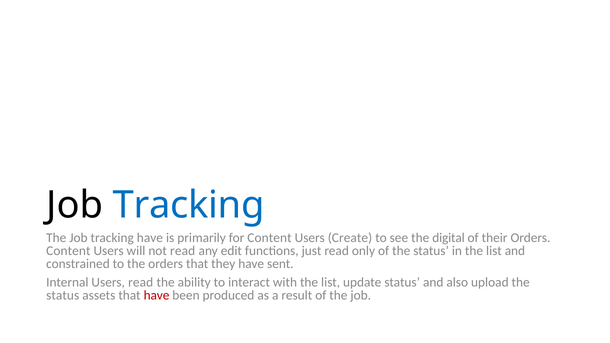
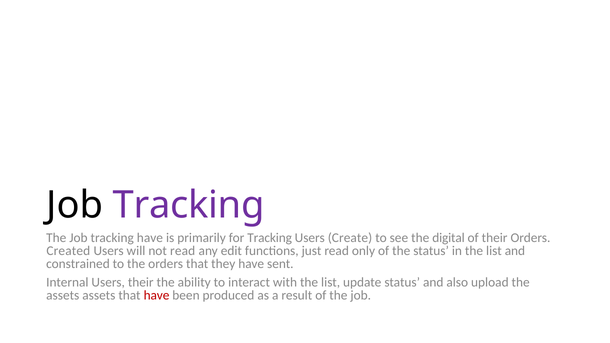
Tracking colour: blue -> purple (189, 205)
for Content: Content -> Tracking (270, 238)
Content: Content -> Created (68, 251)
Users read: read -> their (141, 283)
status: status -> assets (63, 295)
